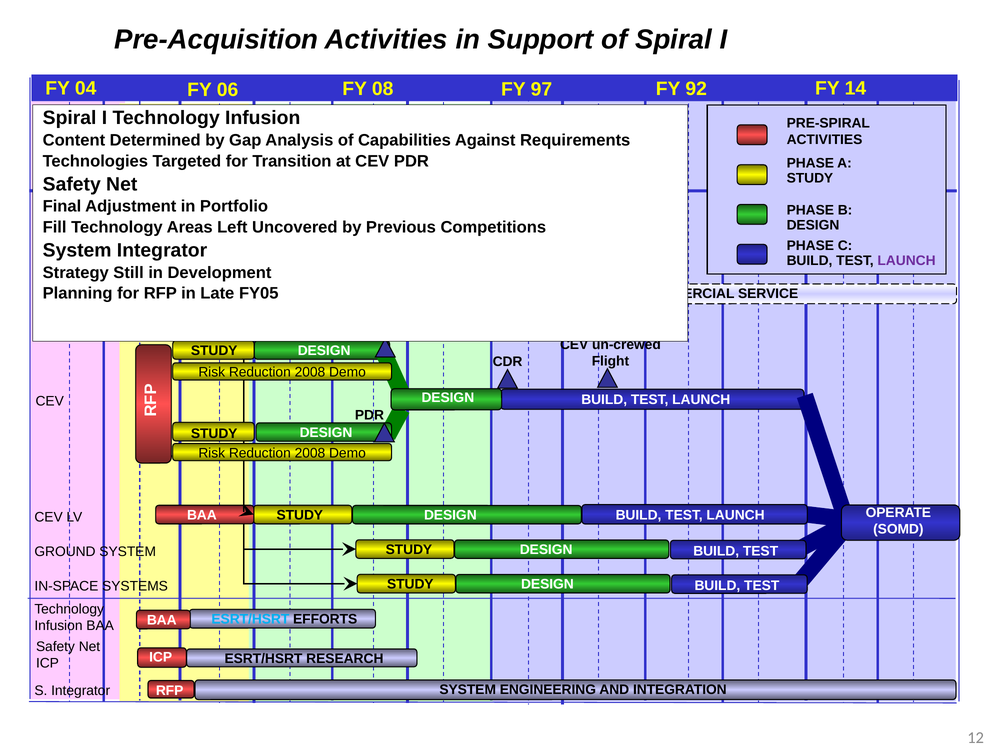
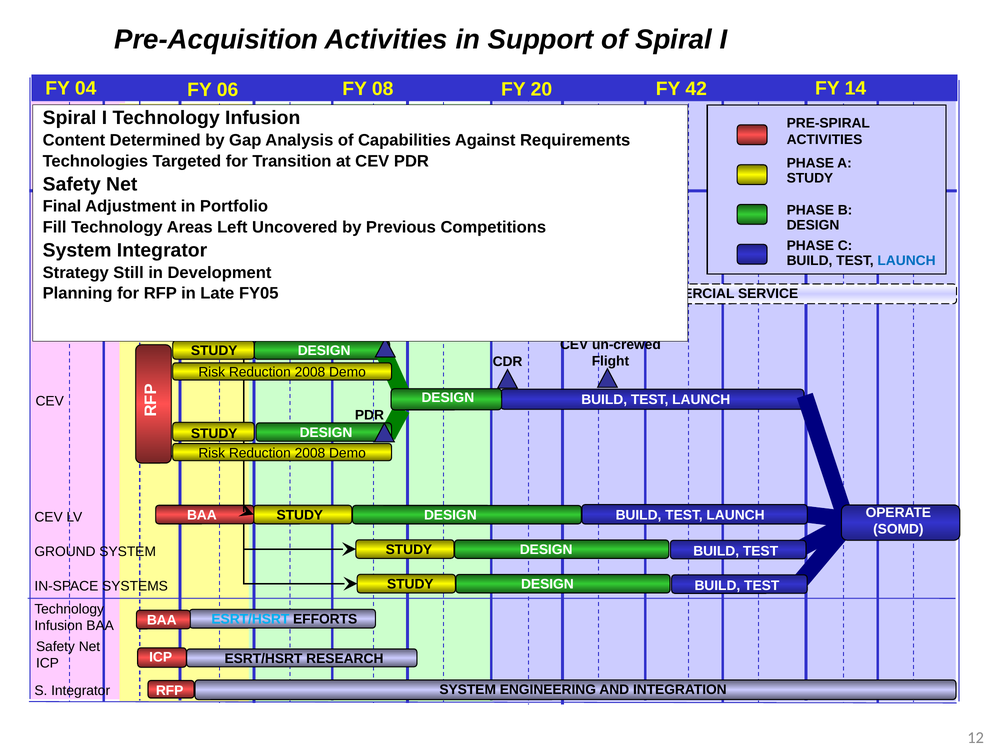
92: 92 -> 42 (696, 89)
97: 97 -> 20 (541, 89)
LAUNCH colour: purple -> blue (907, 260)
